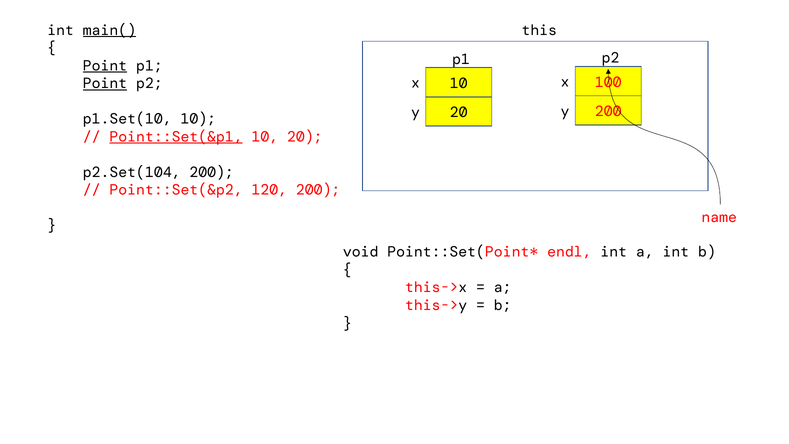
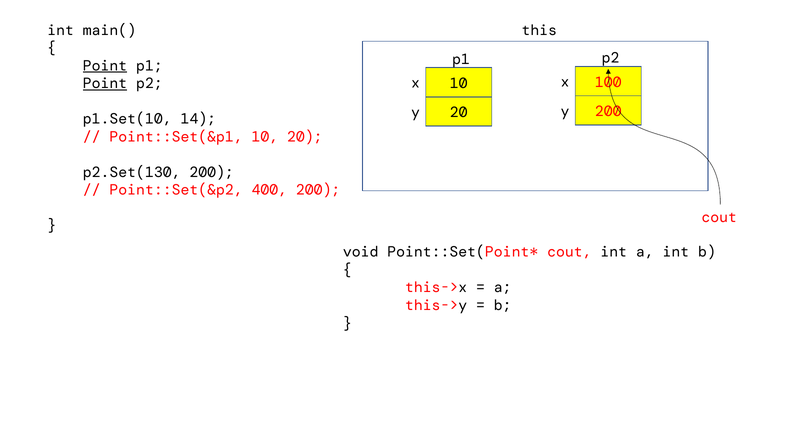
main( underline: present -> none (109, 30)
p1.Set(10 10: 10 -> 14 (198, 119)
Point::Set(&p1 underline: present -> none (176, 137)
p2.Set(104: p2.Set(104 -> p2.Set(130 (132, 172)
120: 120 -> 400 (269, 190)
name: name -> cout (719, 217)
endl: endl -> cout (569, 252)
